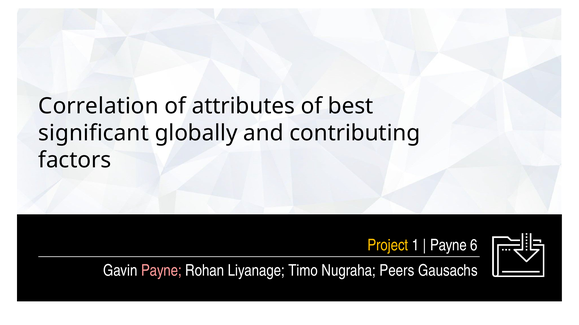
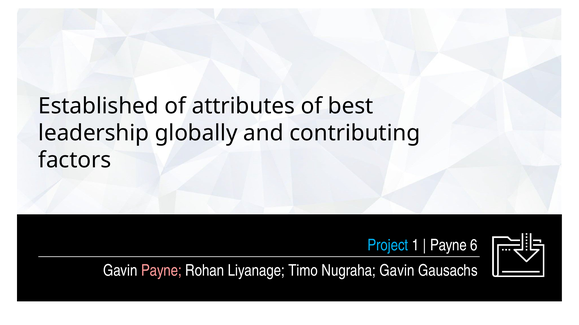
Correlation: Correlation -> Established (99, 106)
significant: significant -> leadership (94, 133)
Project colour: yellow -> light blue (388, 246)
Nugraha Peers: Peers -> Gavin (397, 271)
